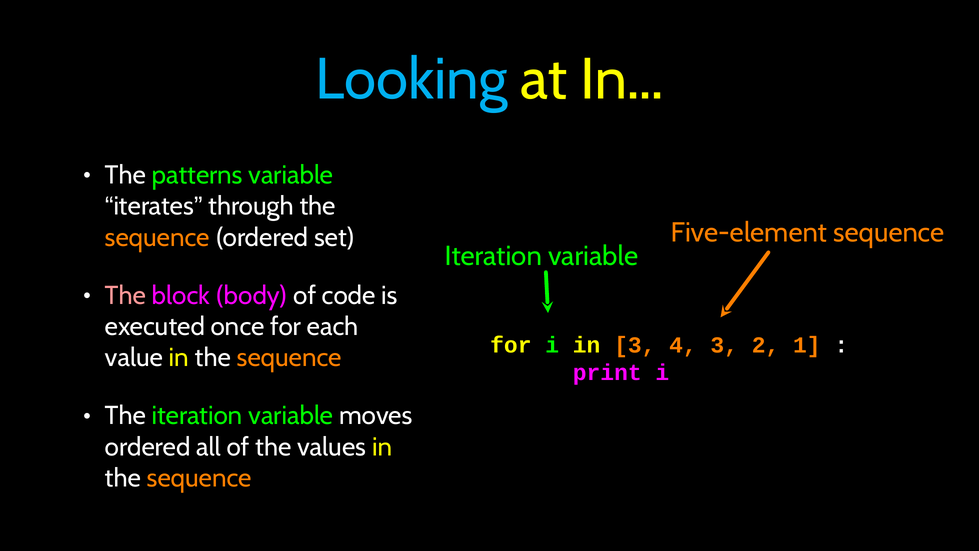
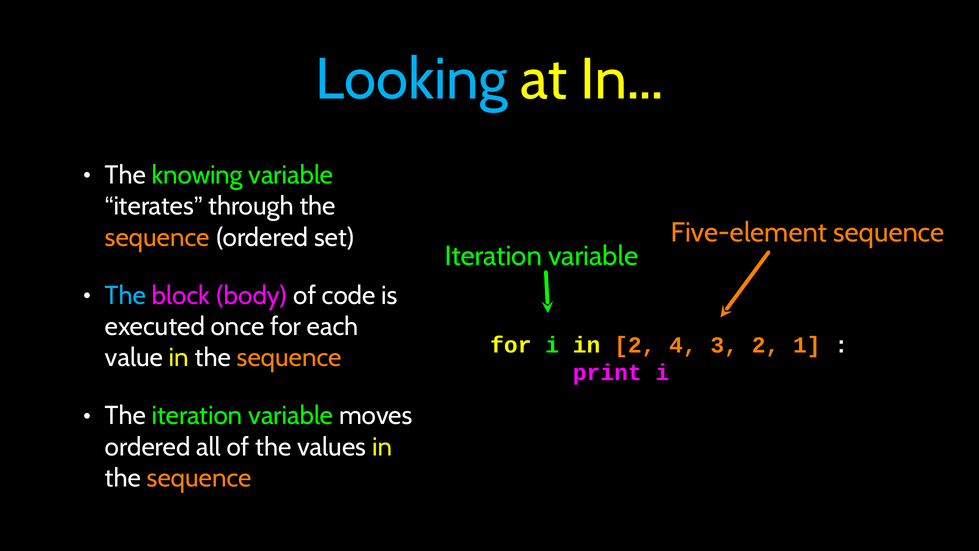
patterns: patterns -> knowing (197, 175)
The colour: pink -> light blue (125, 295)
in 3: 3 -> 2 (635, 345)
